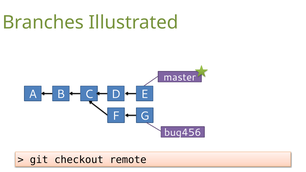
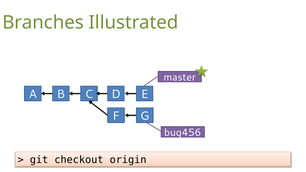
remote: remote -> origin (128, 160)
